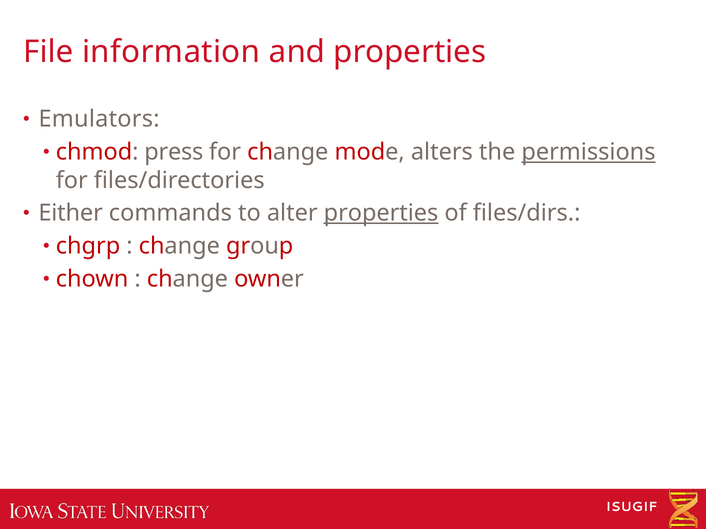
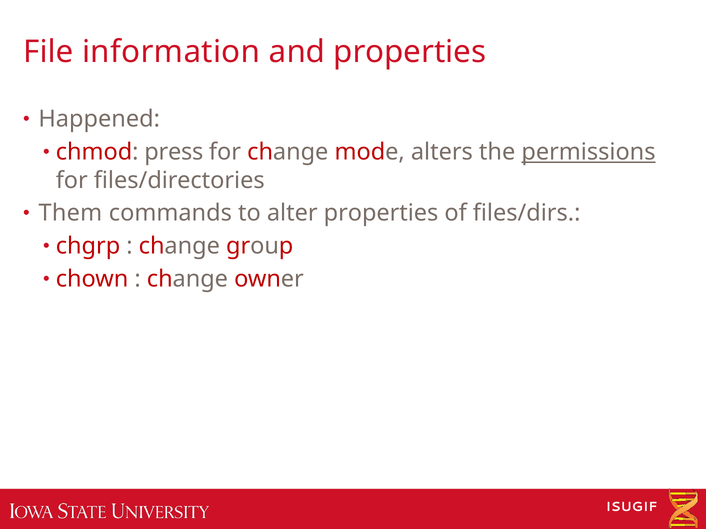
Emulators: Emulators -> Happened (99, 119)
Either: Either -> Them (70, 213)
properties underline: present -> none (381, 213)
